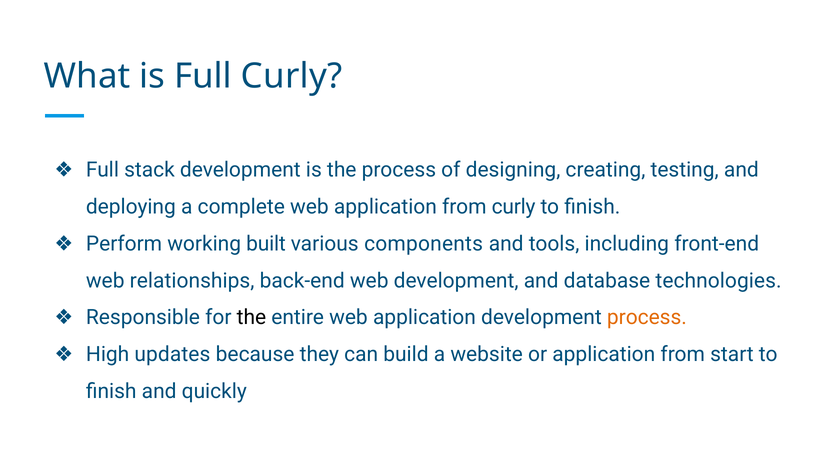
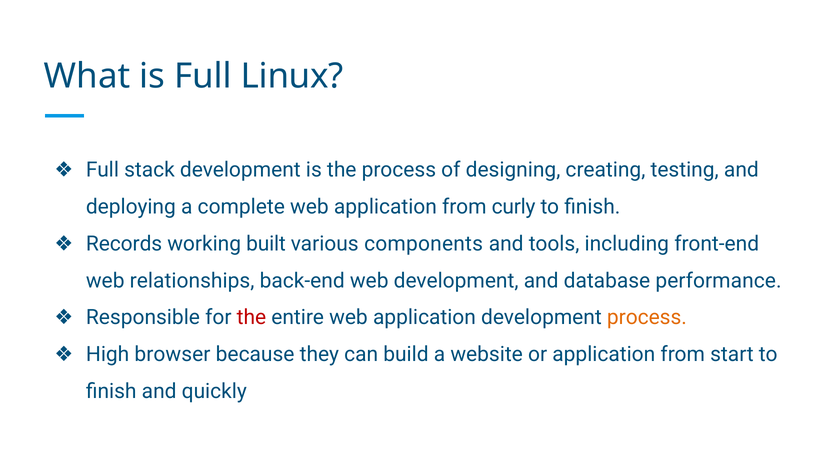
Full Curly: Curly -> Linux (292, 76)
Perform: Perform -> Records (124, 244)
technologies: technologies -> performance (719, 281)
the colour: black -> red (251, 317)
updates: updates -> browser (172, 354)
